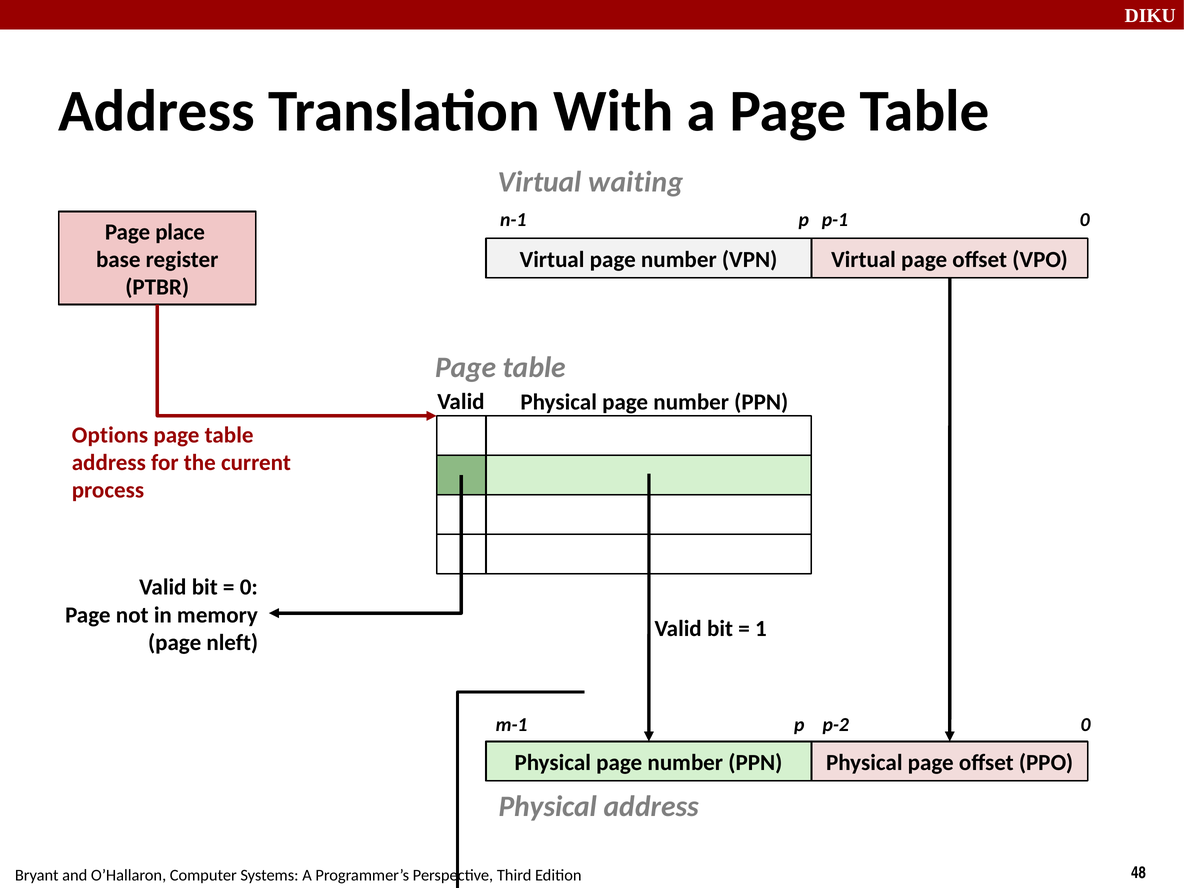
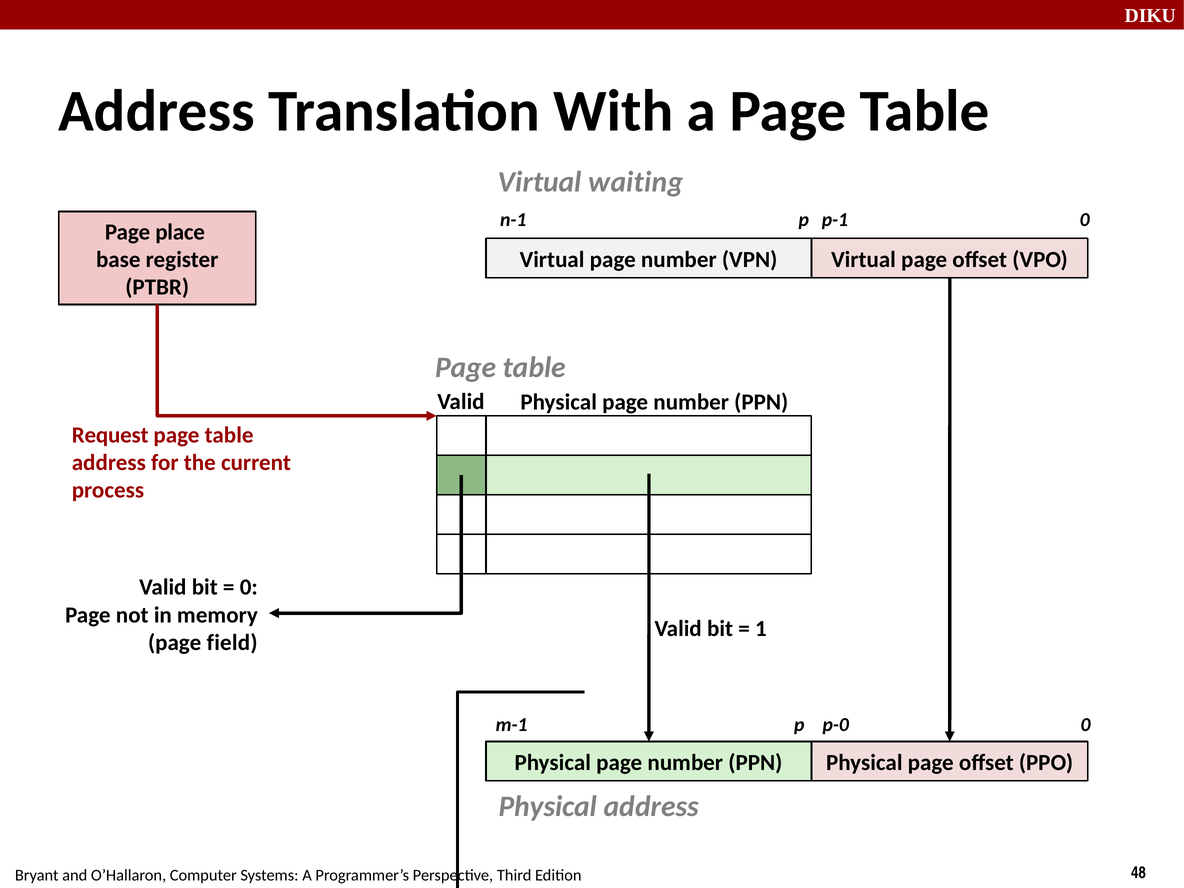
Options: Options -> Request (110, 435)
nleft: nleft -> field (232, 643)
p-2: p-2 -> p-0 (836, 725)
